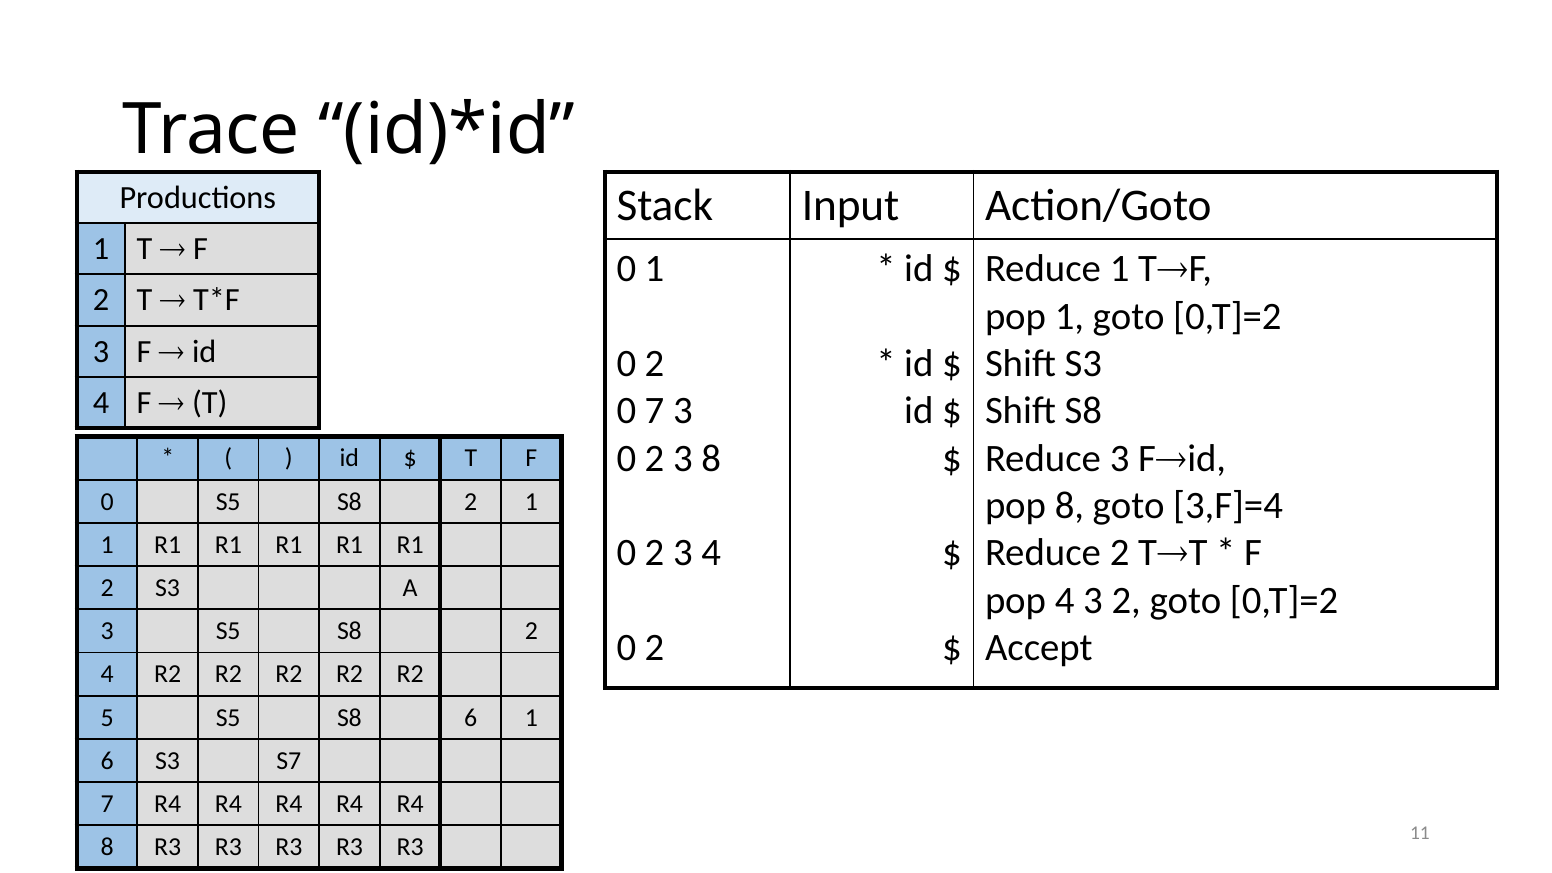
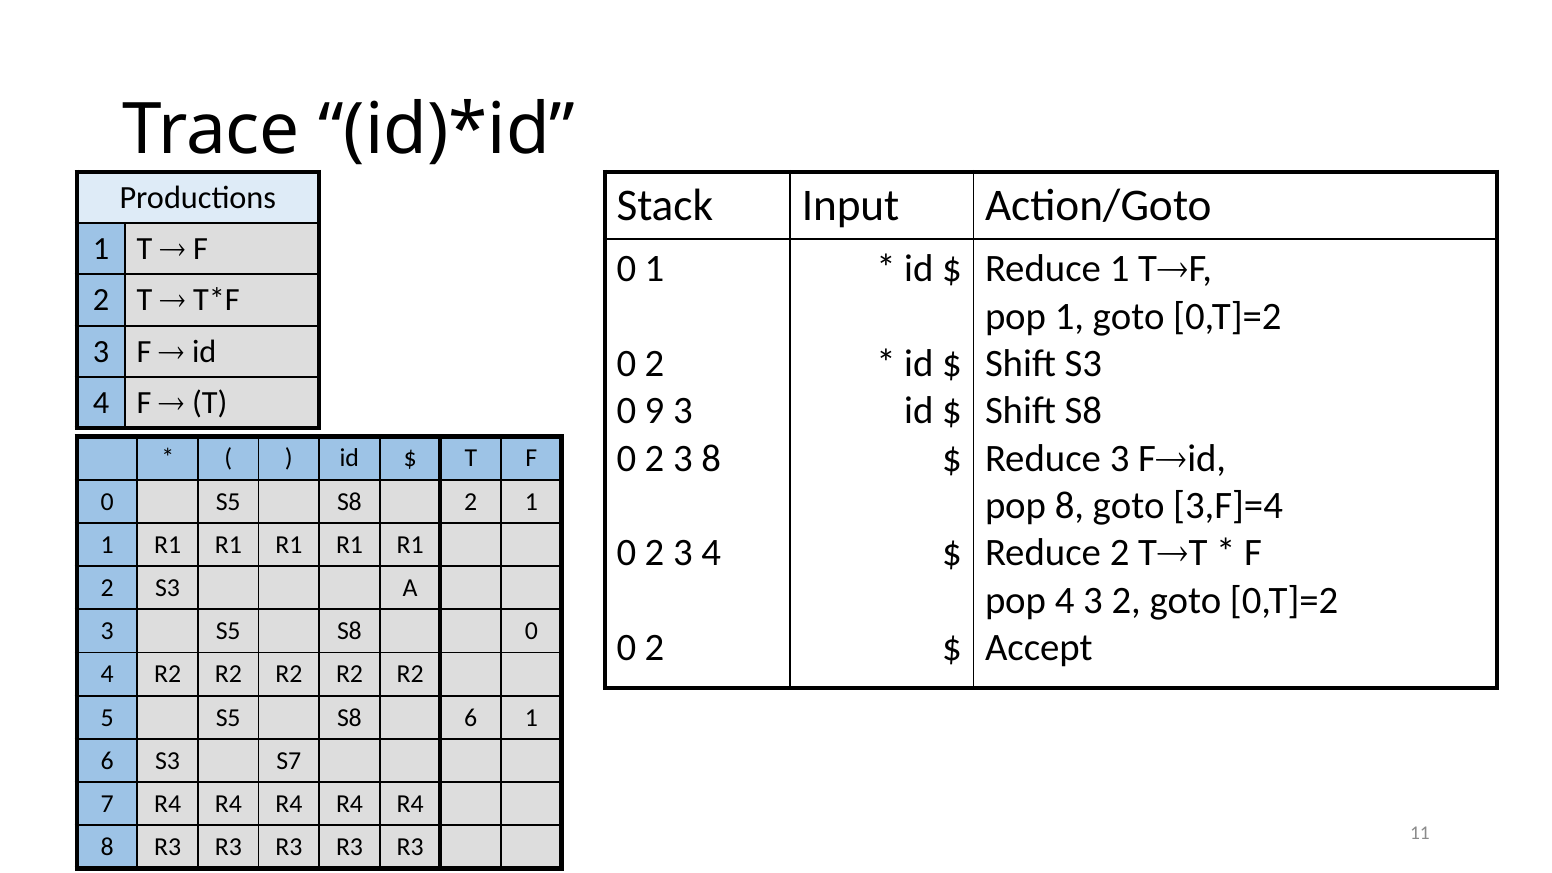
0 7: 7 -> 9 (654, 411)
3 S5 S8 2: 2 -> 0 (531, 631)
